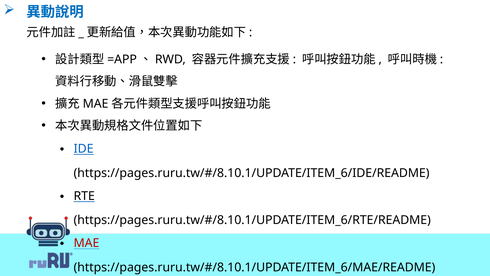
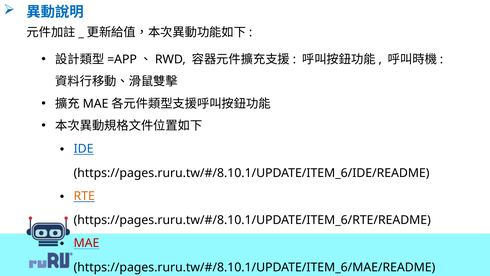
RTE colour: black -> orange (84, 196)
